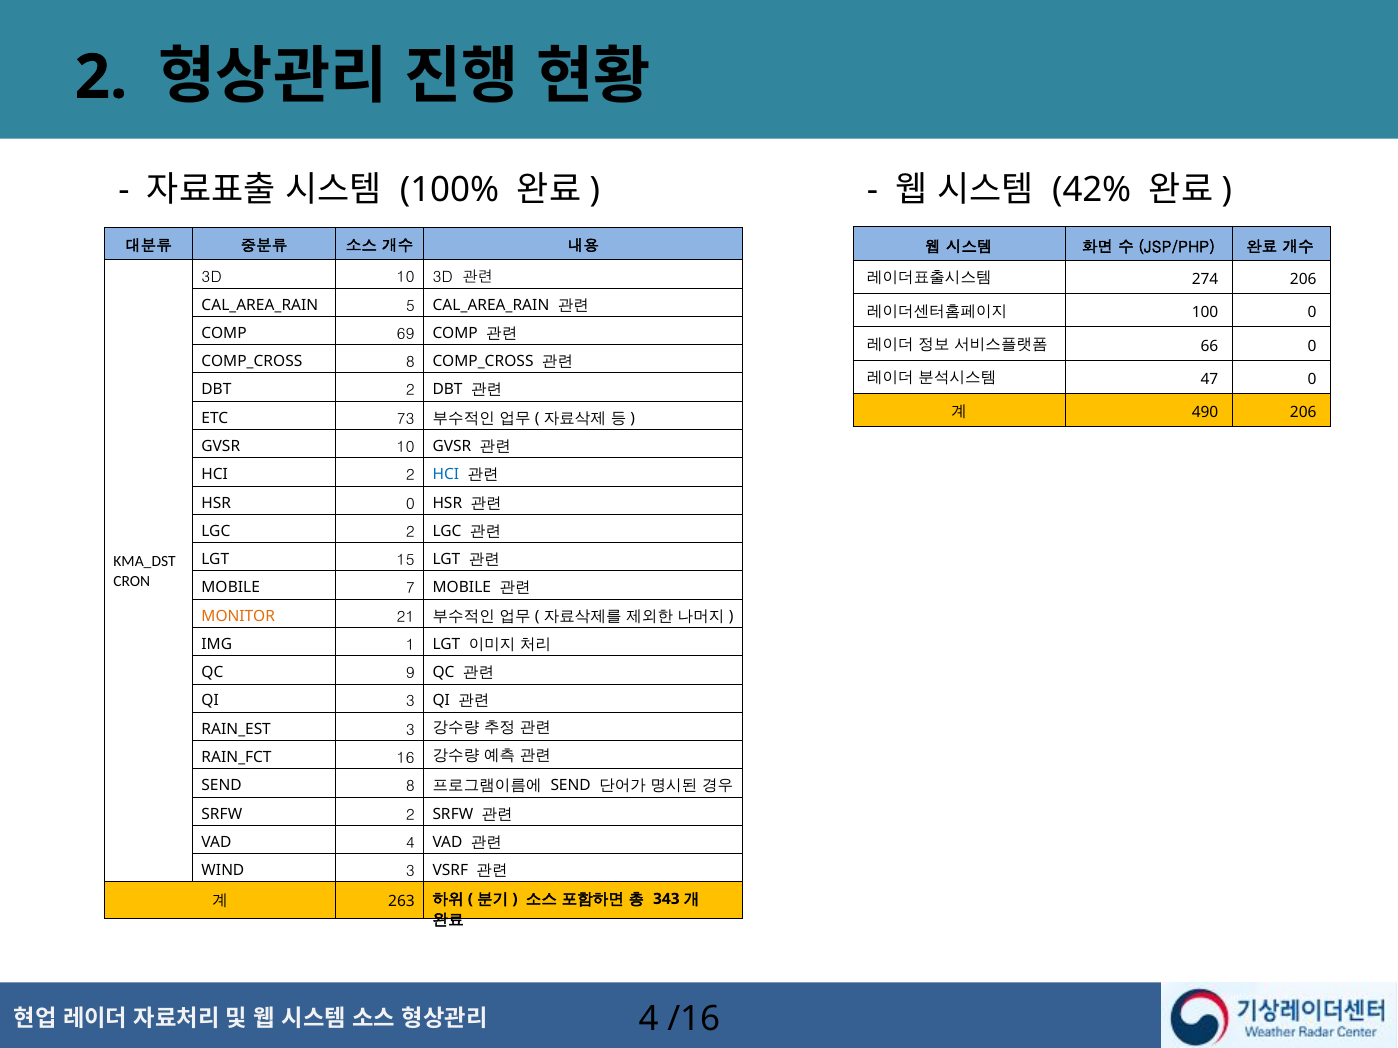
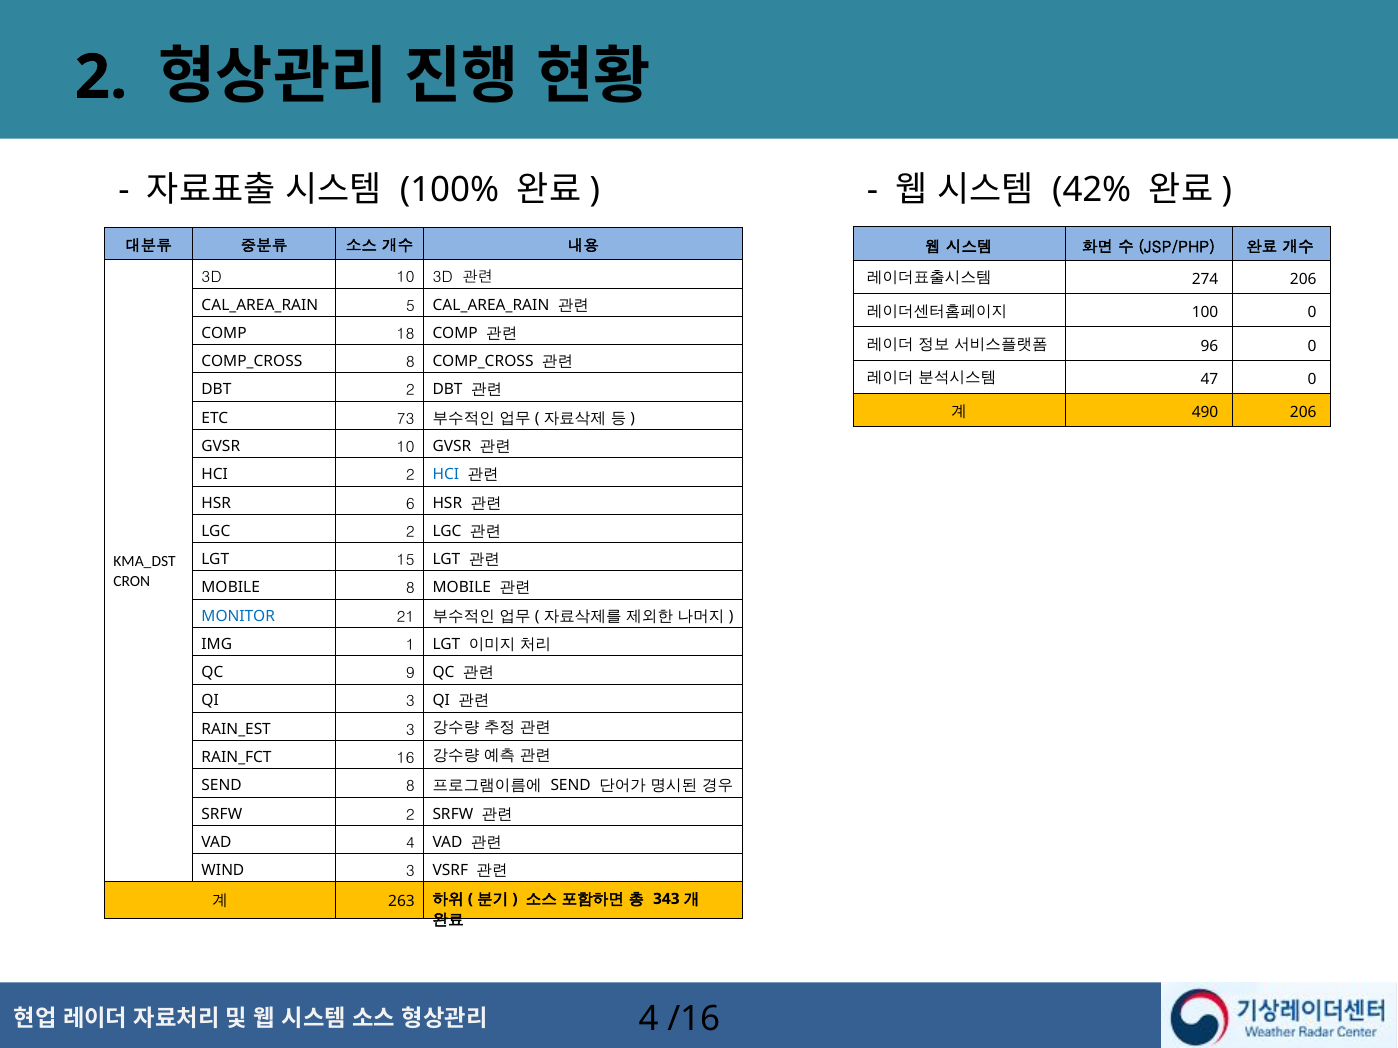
69: 69 -> 18 (406, 334)
66: 66 -> 96 (1210, 346)
HSR 0: 0 -> 6 (410, 504)
MOBILE 7: 7 -> 8 (410, 589)
MONITOR colour: orange -> blue (238, 616)
